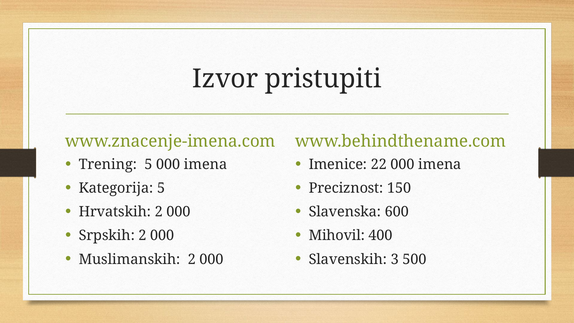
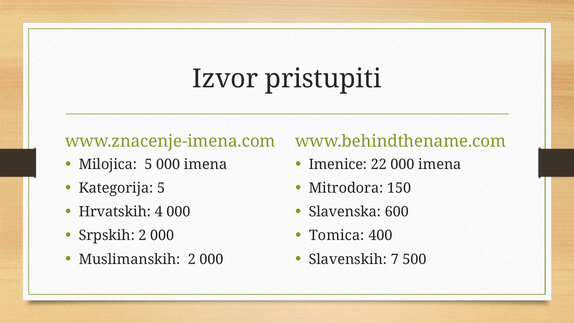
Trening: Trening -> Milojica (108, 164)
Preciznost: Preciznost -> Mitrodora (346, 188)
Hrvatskih 2: 2 -> 4 (159, 212)
Mihovil: Mihovil -> Tomica (337, 235)
3: 3 -> 7 (395, 259)
